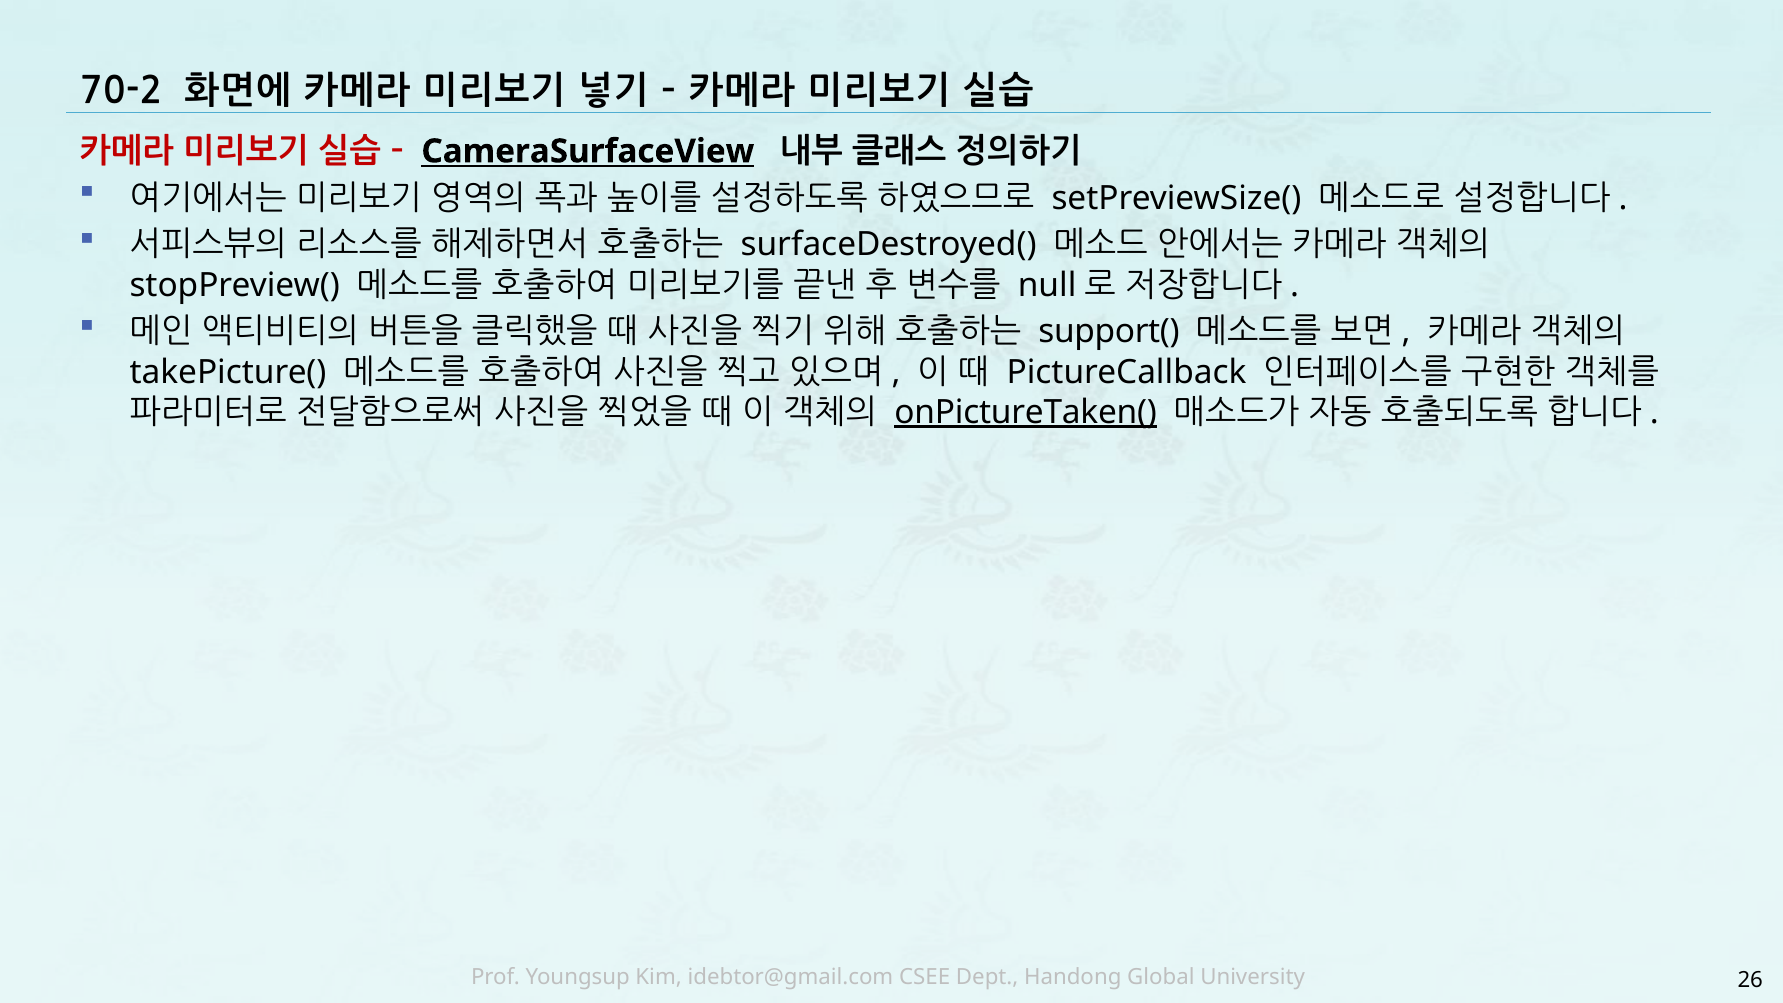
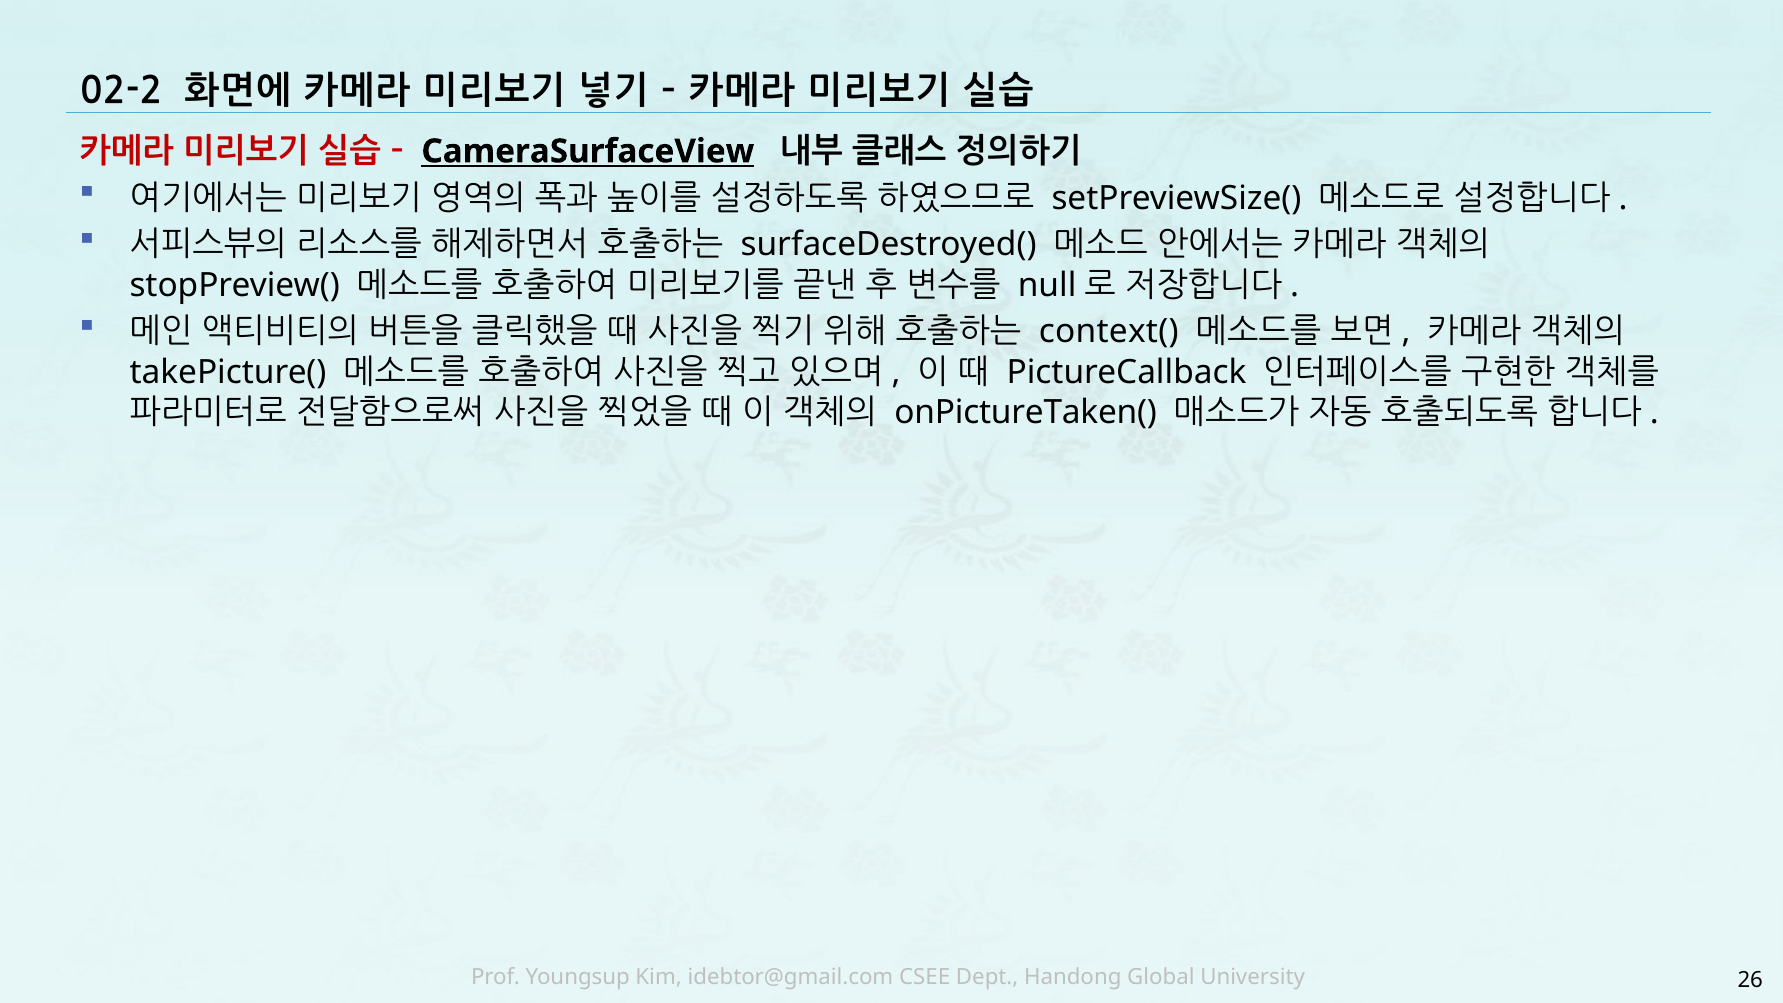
70-2: 70-2 -> 02-2 (121, 92)
support(: support( -> context( (1109, 332)
onPictureTaken( underline: present -> none (1026, 412)
